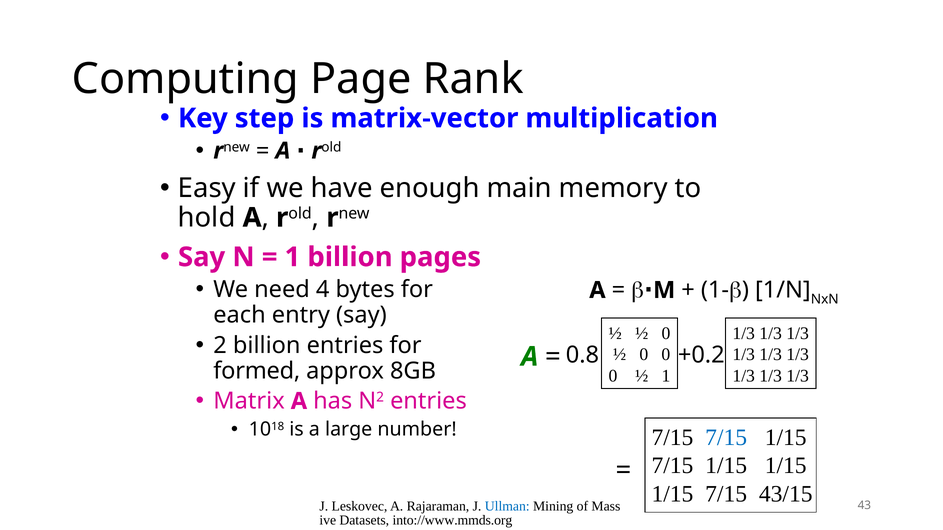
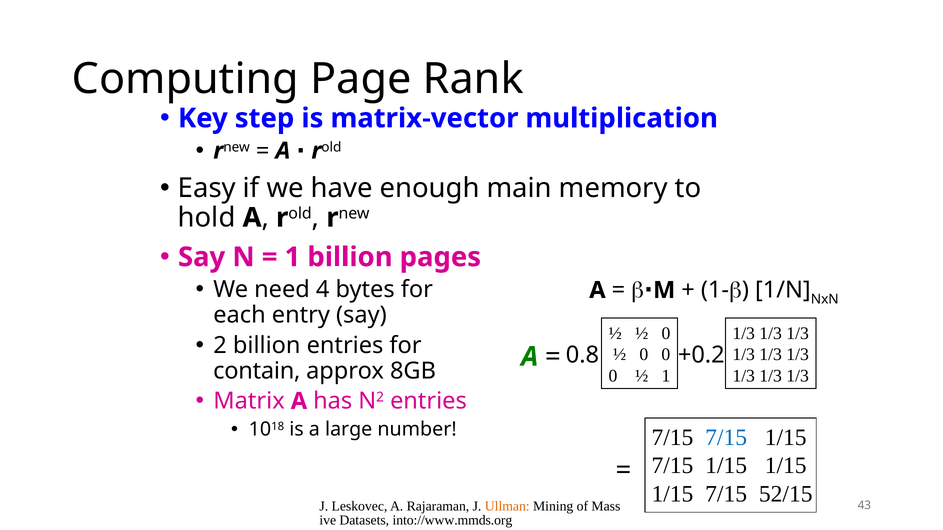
formed: formed -> contain (257, 371)
43/15: 43/15 -> 52/15 (786, 494)
Ullman colour: blue -> orange (507, 507)
